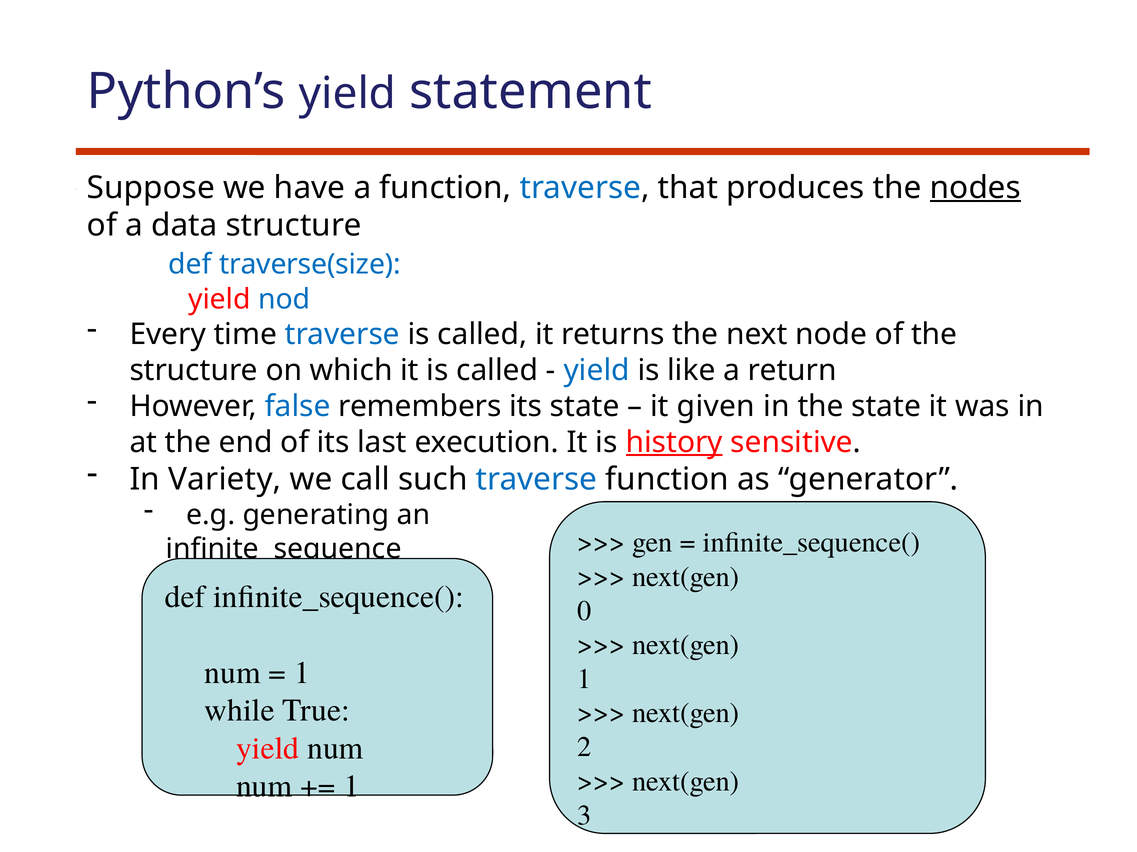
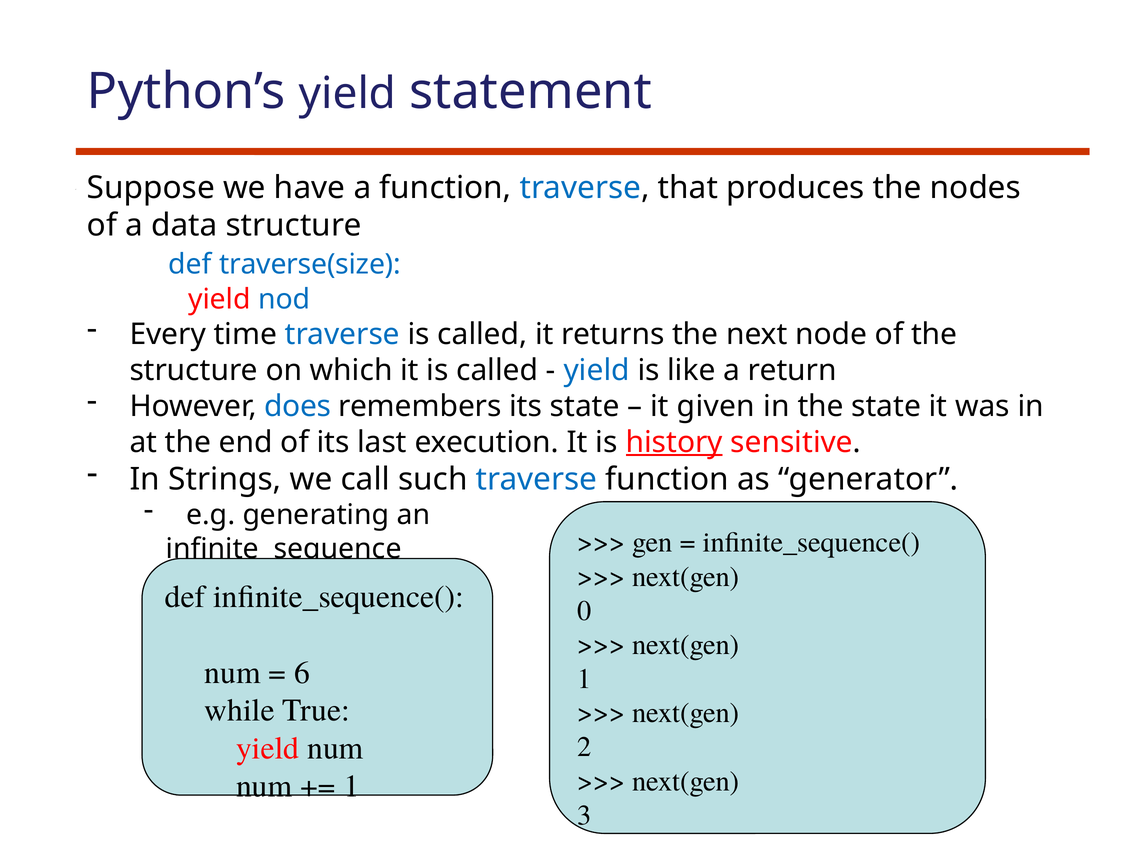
nodes underline: present -> none (975, 188)
false: false -> does (298, 407)
Variety: Variety -> Strings (225, 480)
1: 1 -> 6 (302, 673)
